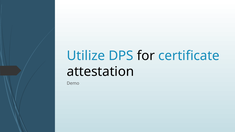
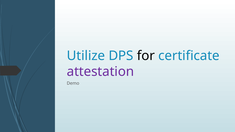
attestation colour: black -> purple (100, 72)
